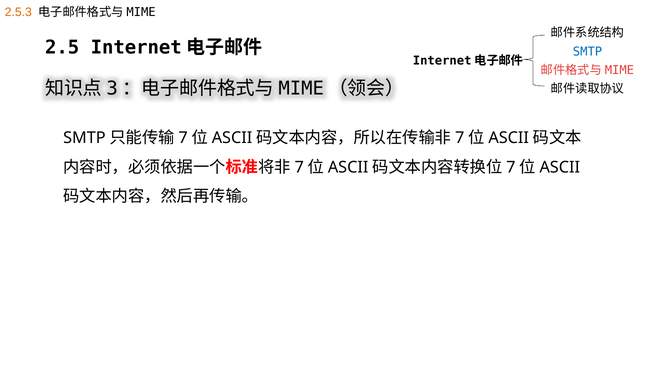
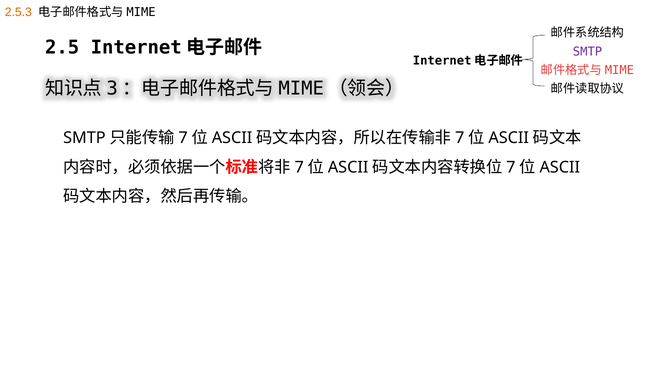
SMTP colour: blue -> purple (588, 51)
